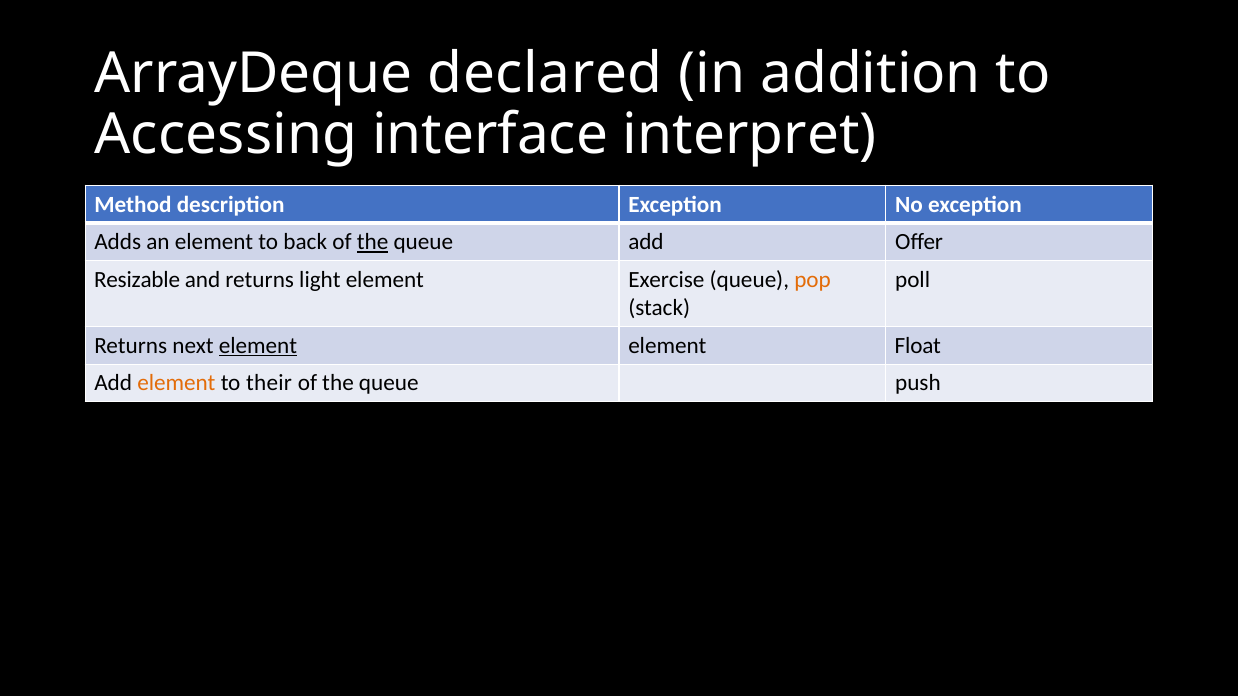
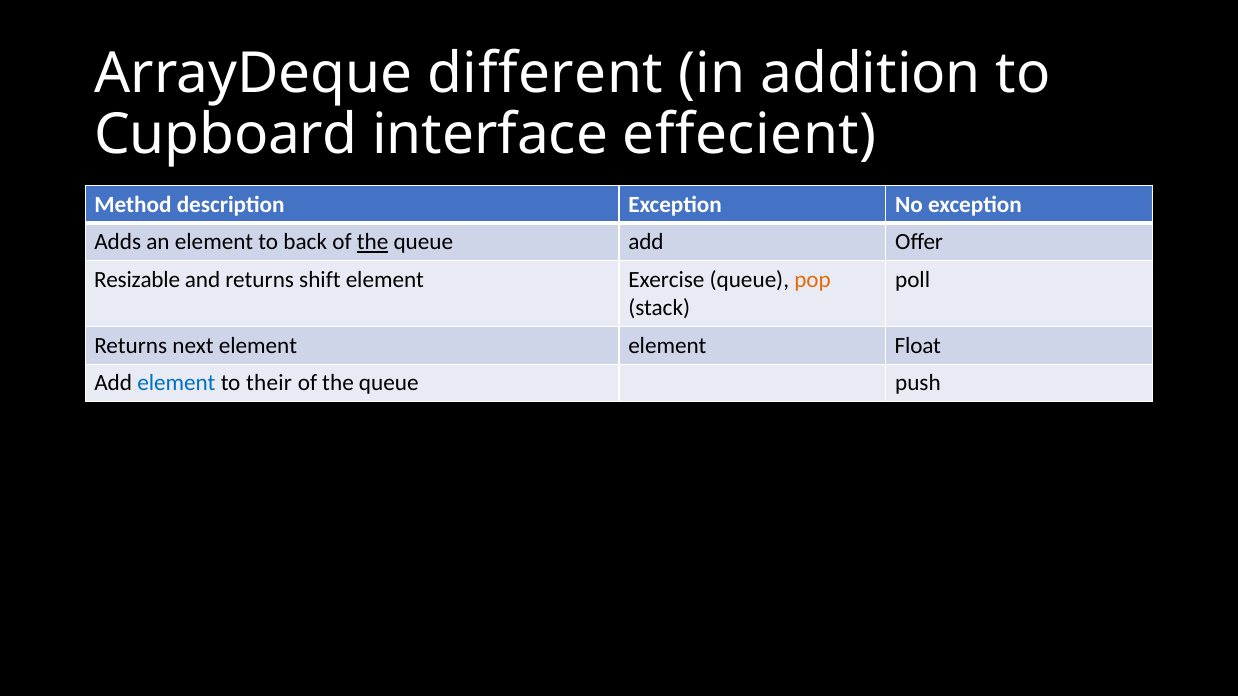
declared: declared -> different (545, 73)
Accessing: Accessing -> Cupboard (226, 135)
interpret: interpret -> effecient (750, 135)
light: light -> shift (320, 280)
element underline: present -> none (258, 346)
element colour: orange -> blue (176, 383)
